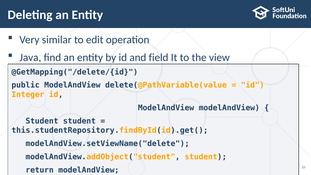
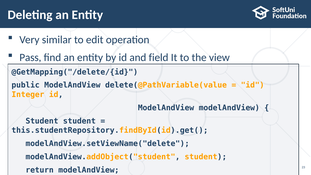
Java: Java -> Pass (30, 57)
